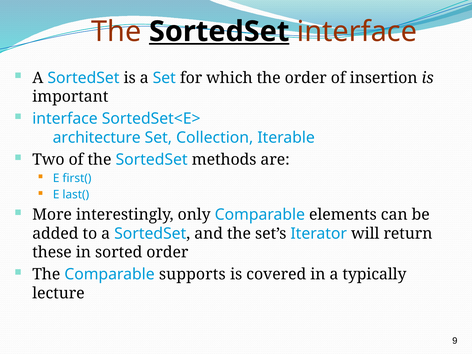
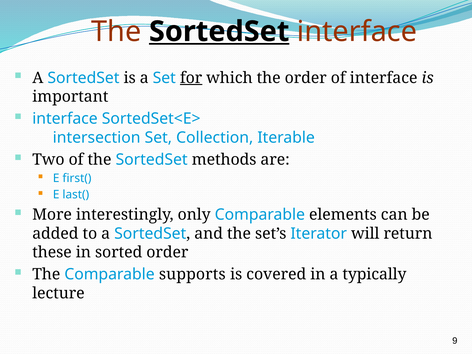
for underline: none -> present (191, 78)
of insertion: insertion -> interface (384, 78)
architecture: architecture -> intersection (97, 138)
